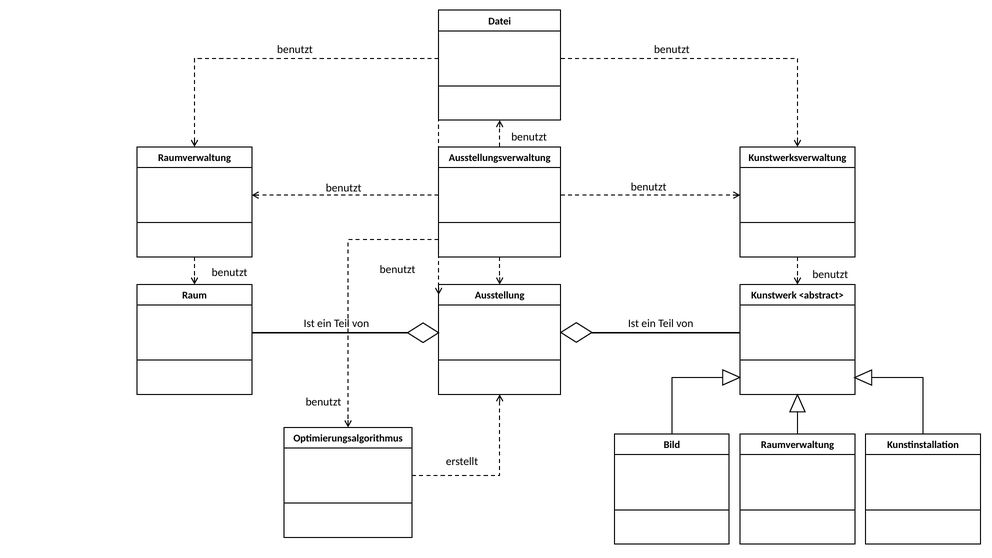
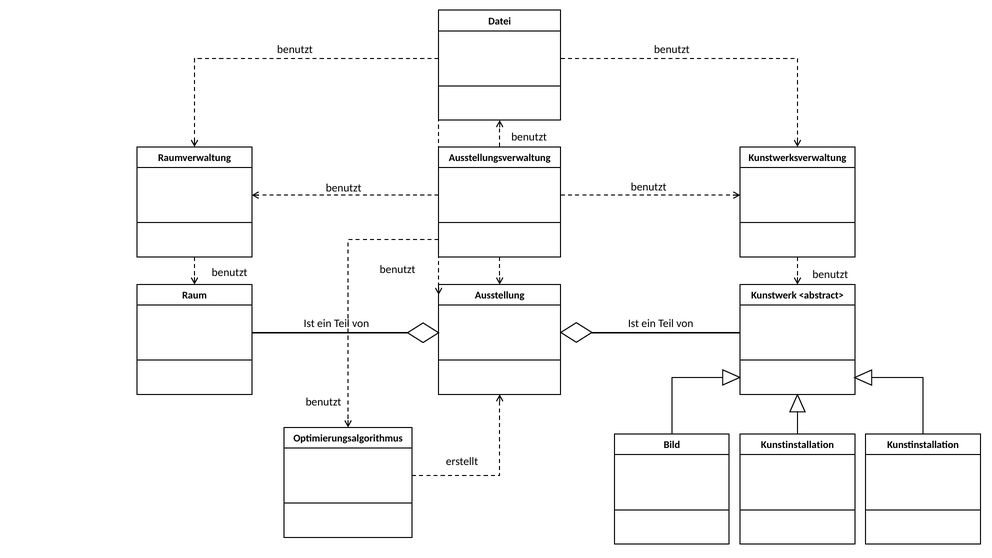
Bild Raumverwaltung: Raumverwaltung -> Kunstinstallation (797, 445)
